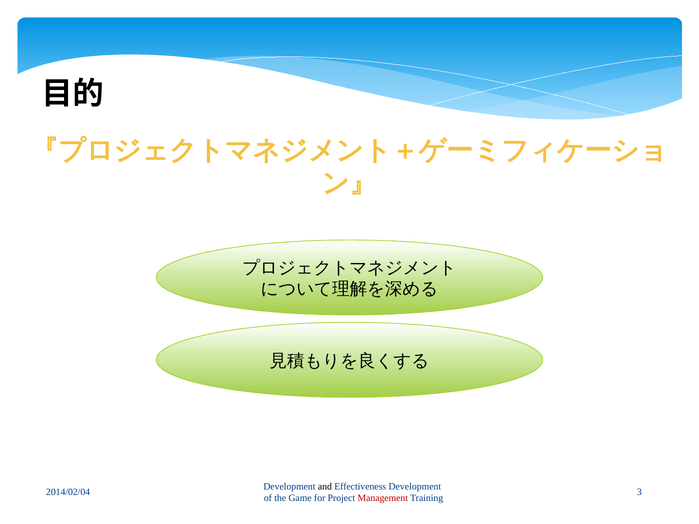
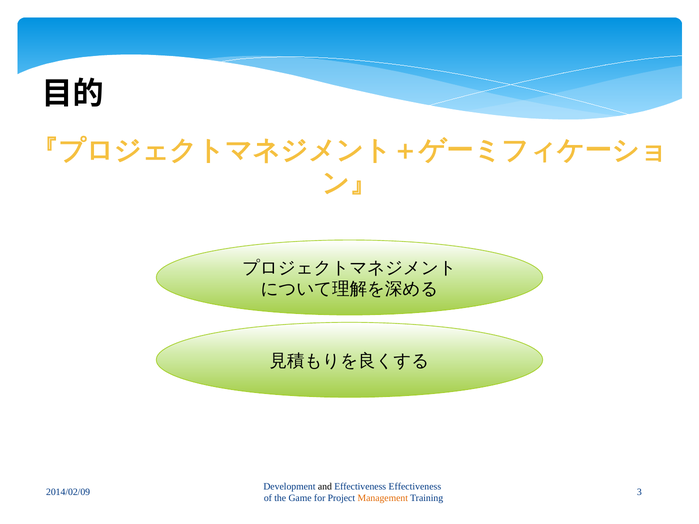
Effectiveness Development: Development -> Effectiveness (415, 487)
2014/02/04: 2014/02/04 -> 2014/02/09 (68, 492)
Management colour: red -> orange (383, 498)
